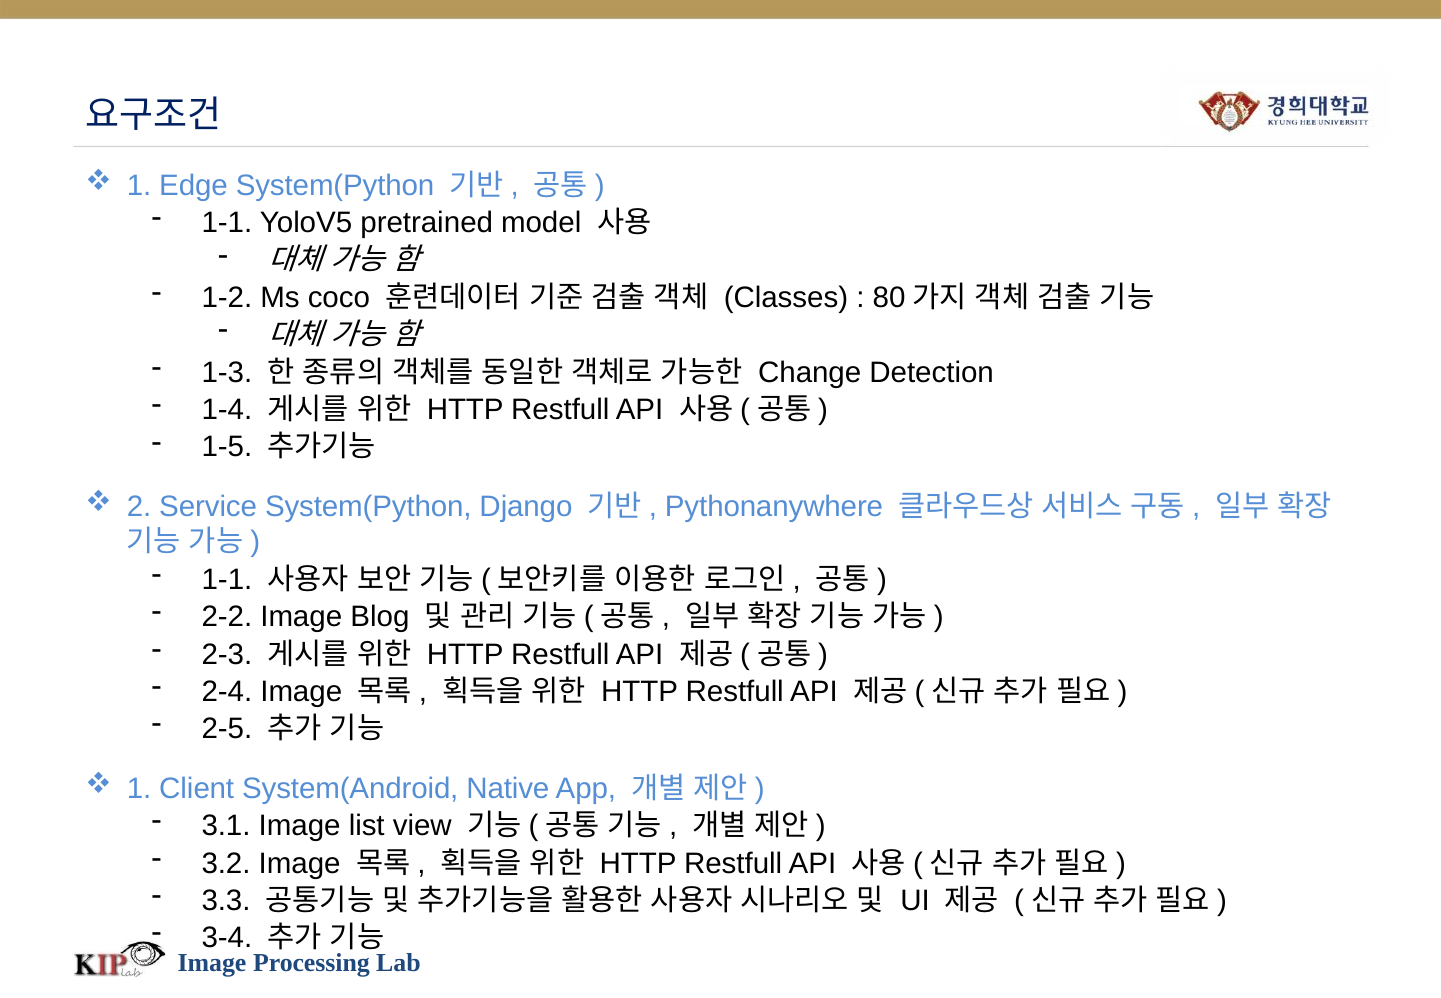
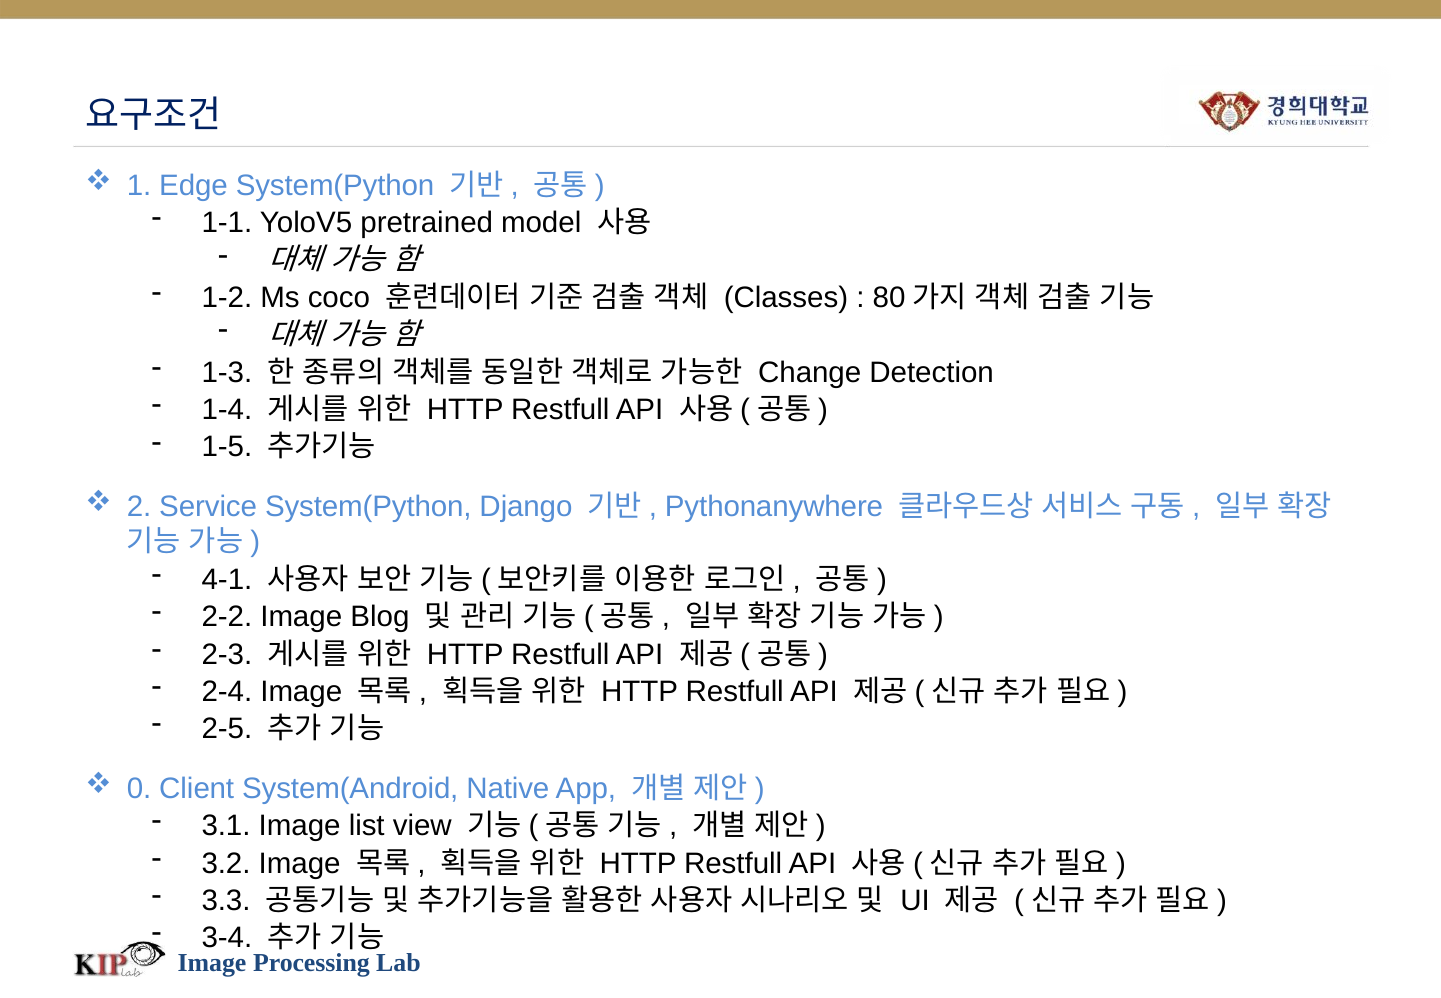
1-1: 1-1 -> 4-1 (227, 579)
1: 1 -> 0 (139, 788)
